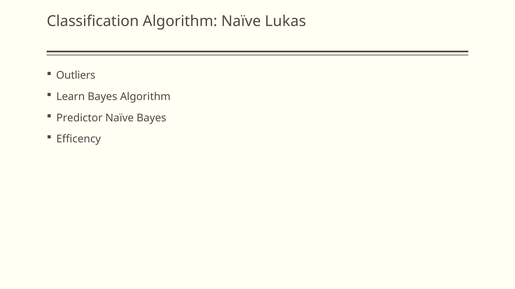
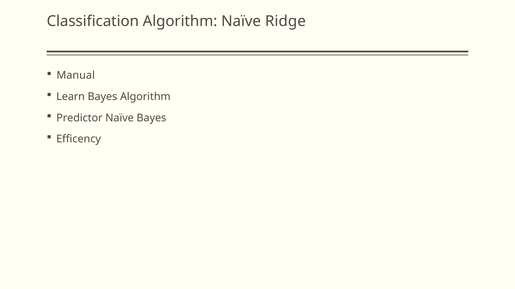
Lukas: Lukas -> Ridge (285, 21)
Outliers: Outliers -> Manual (76, 76)
